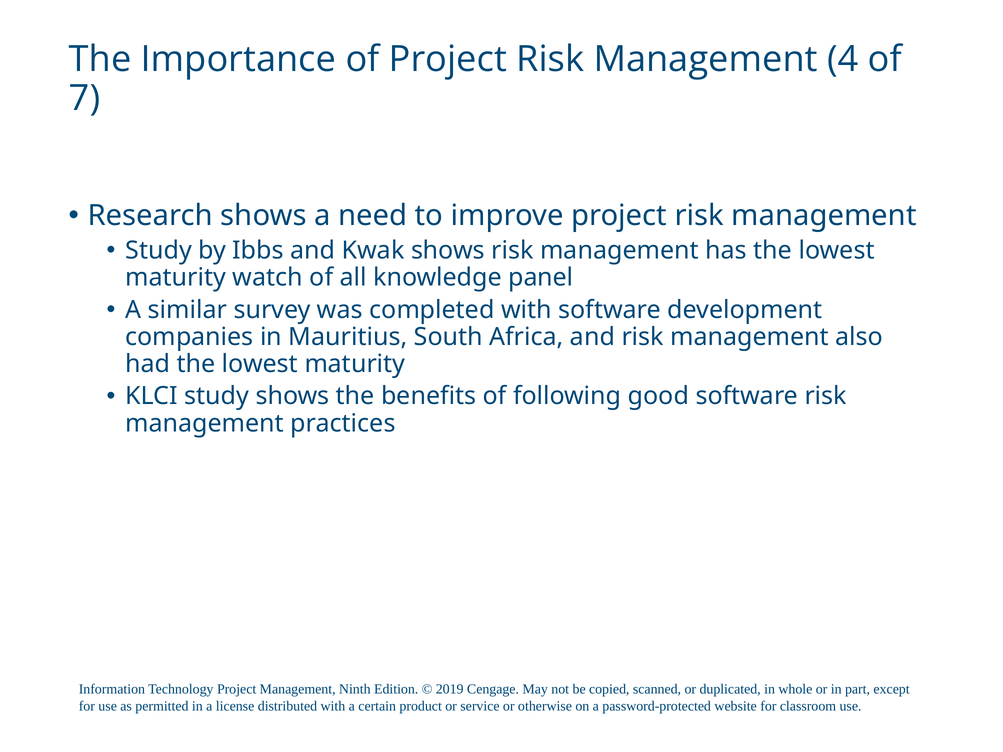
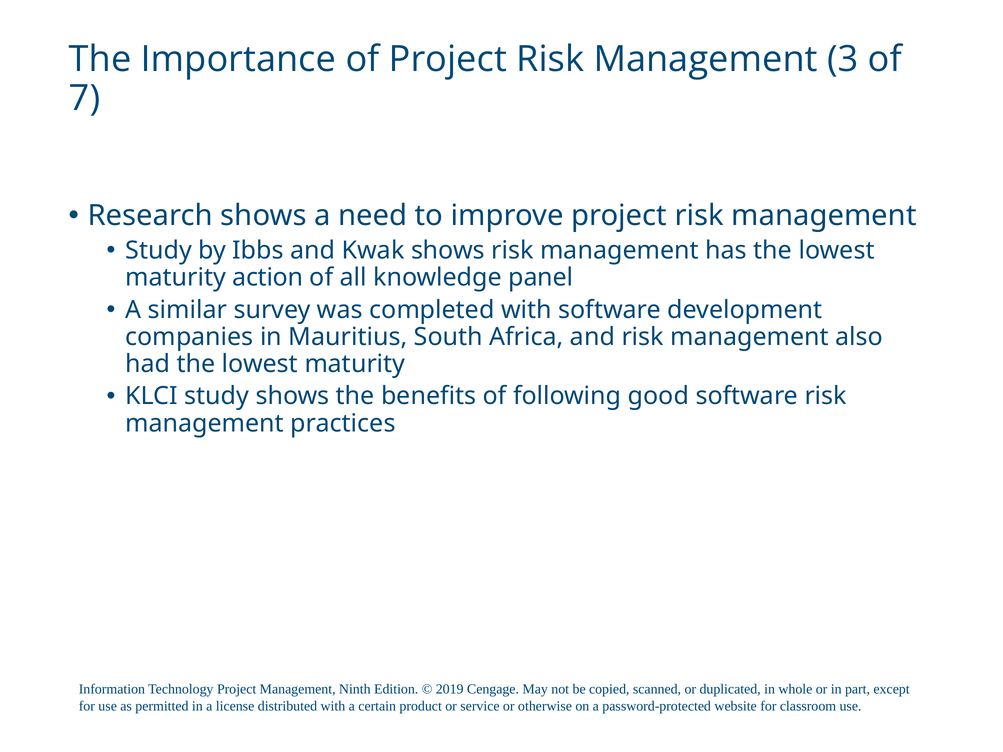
4: 4 -> 3 (843, 59)
watch: watch -> action (268, 278)
